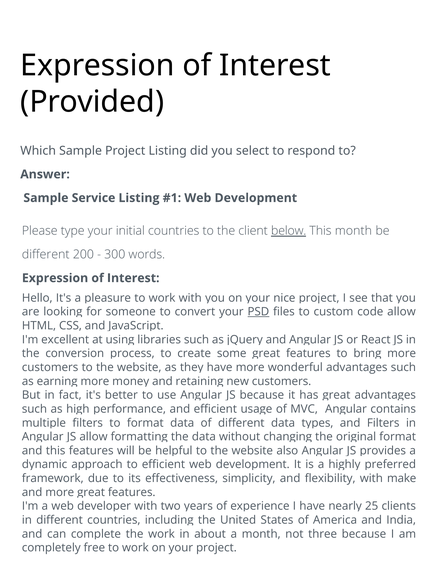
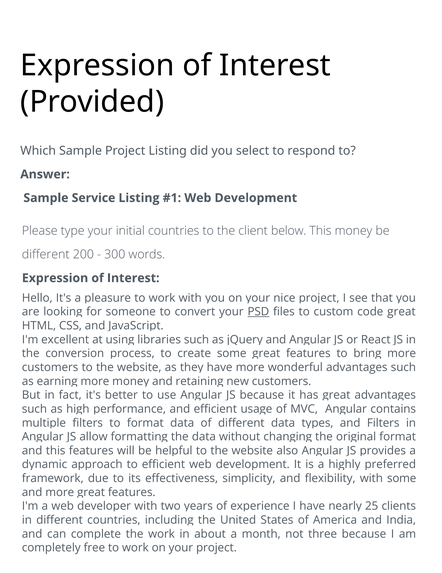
below underline: present -> none (289, 230)
This month: month -> money (354, 230)
code allow: allow -> great (401, 311)
with make: make -> some (402, 478)
